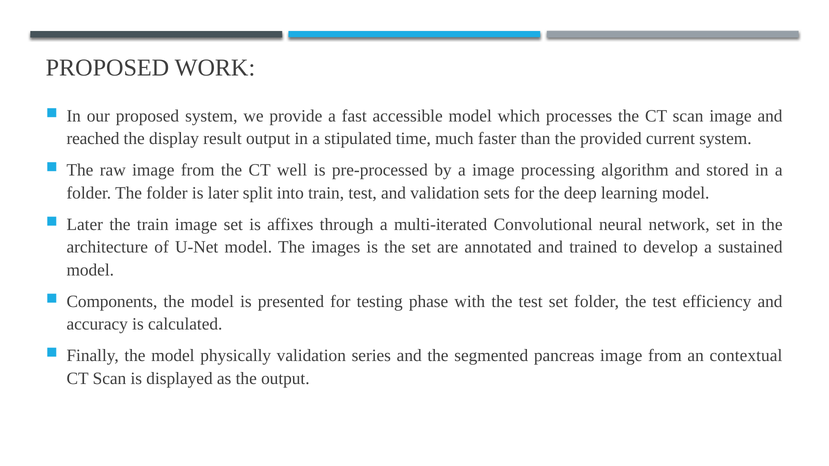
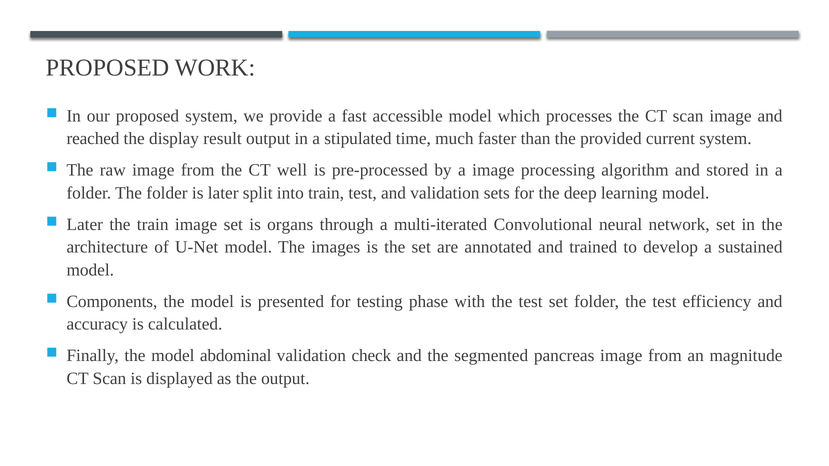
affixes: affixes -> organs (290, 225)
physically: physically -> abdominal (236, 356)
series: series -> check (371, 356)
contextual: contextual -> magnitude (746, 356)
